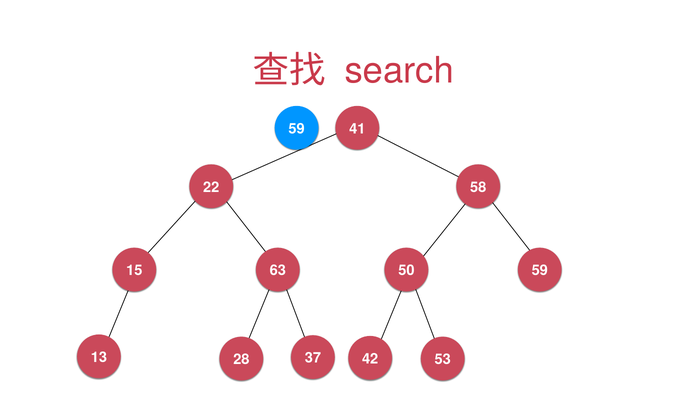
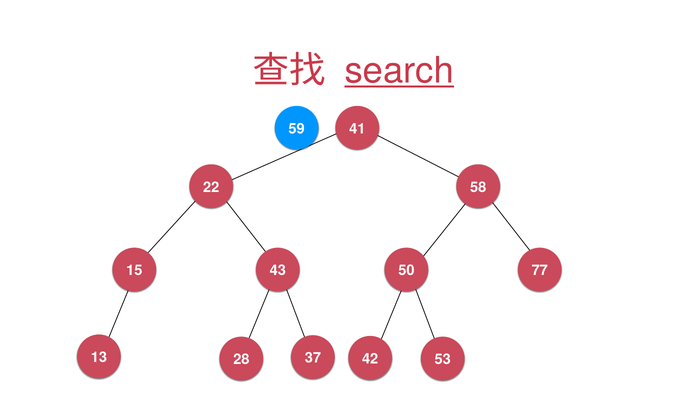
search underline: none -> present (399, 71)
63: 63 -> 43 (278, 270)
50 59: 59 -> 77 (540, 270)
